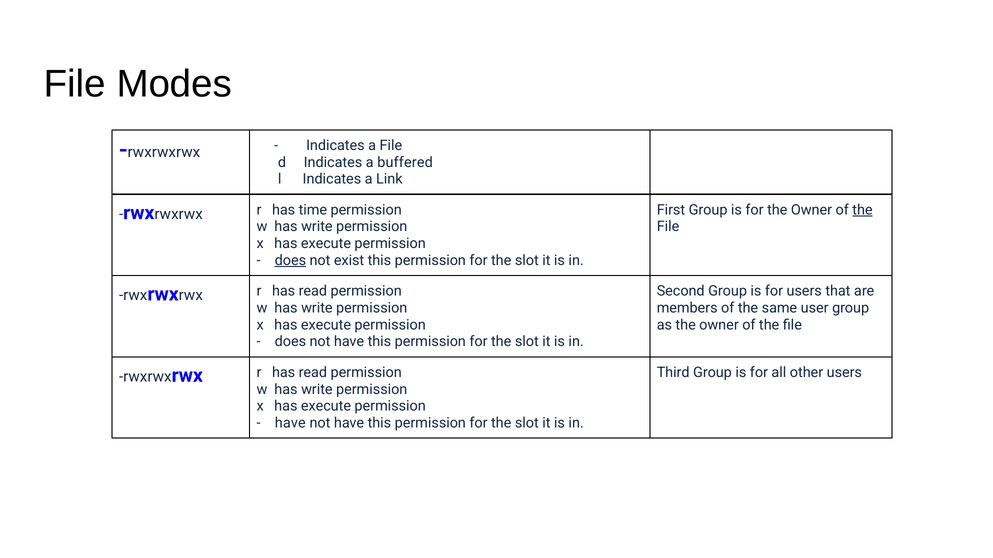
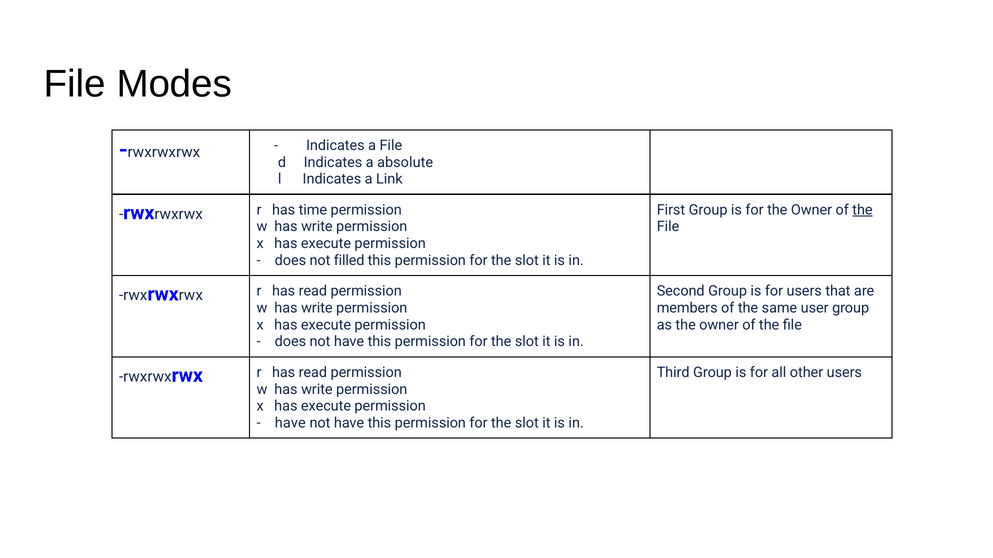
buffered: buffered -> absolute (405, 162)
does underline: present -> none (290, 261)
exist: exist -> filled (349, 261)
